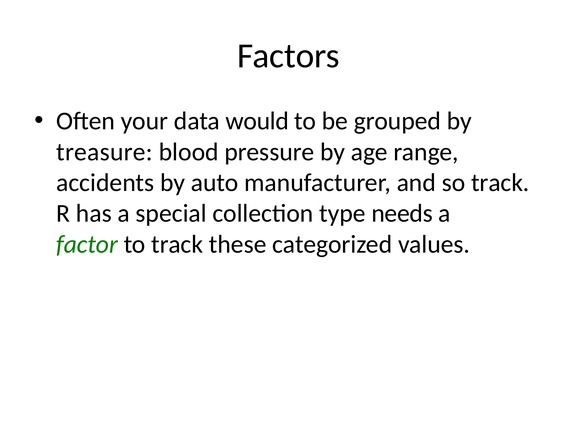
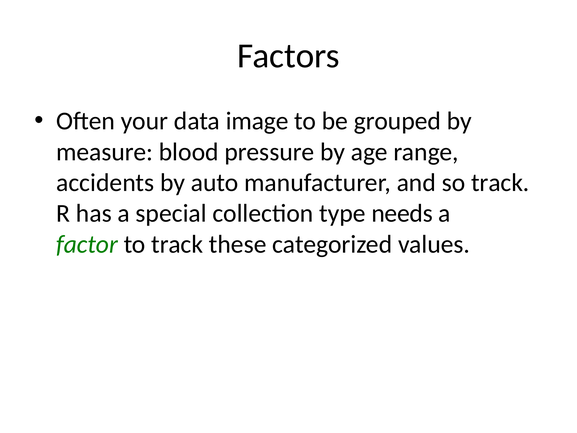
would: would -> image (257, 121)
treasure: treasure -> measure (105, 152)
